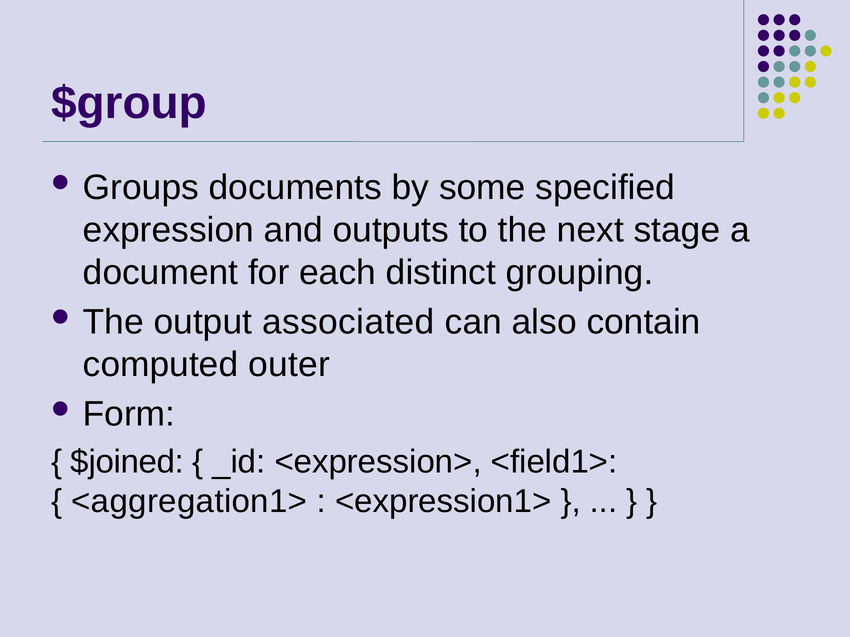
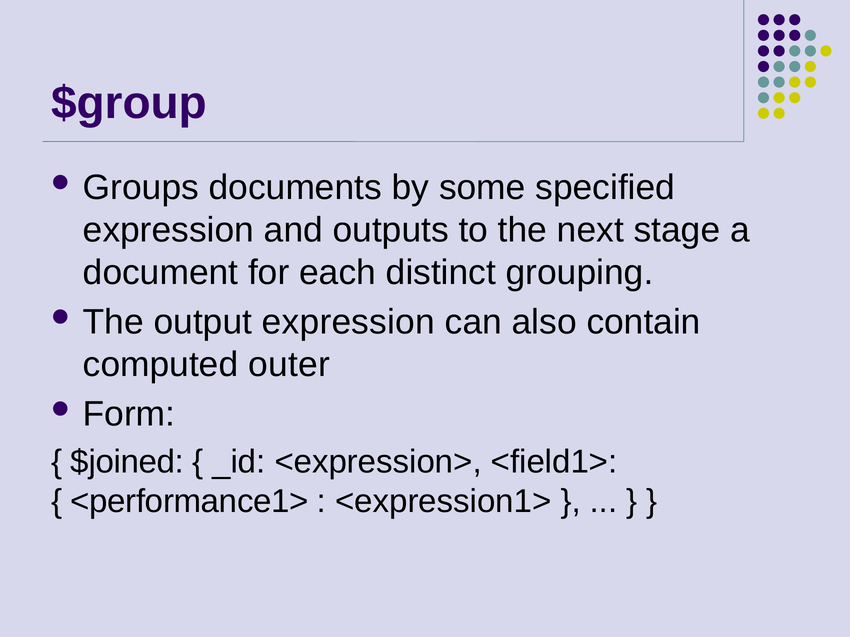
output associated: associated -> expression (348, 322)
<aggregation1>: <aggregation1> -> <performance1> (190, 502)
